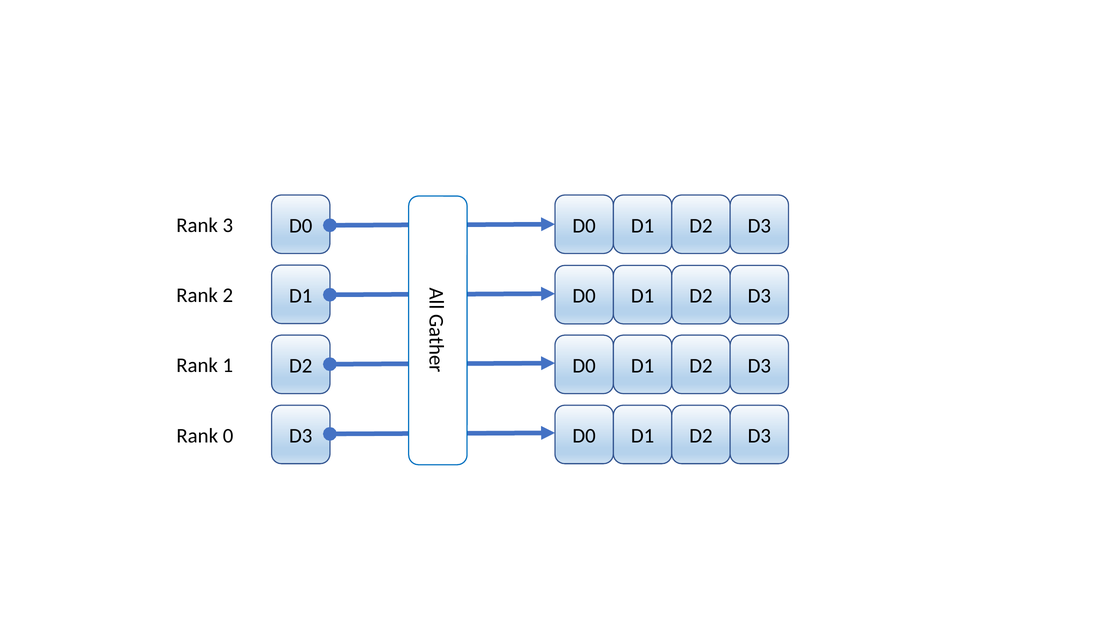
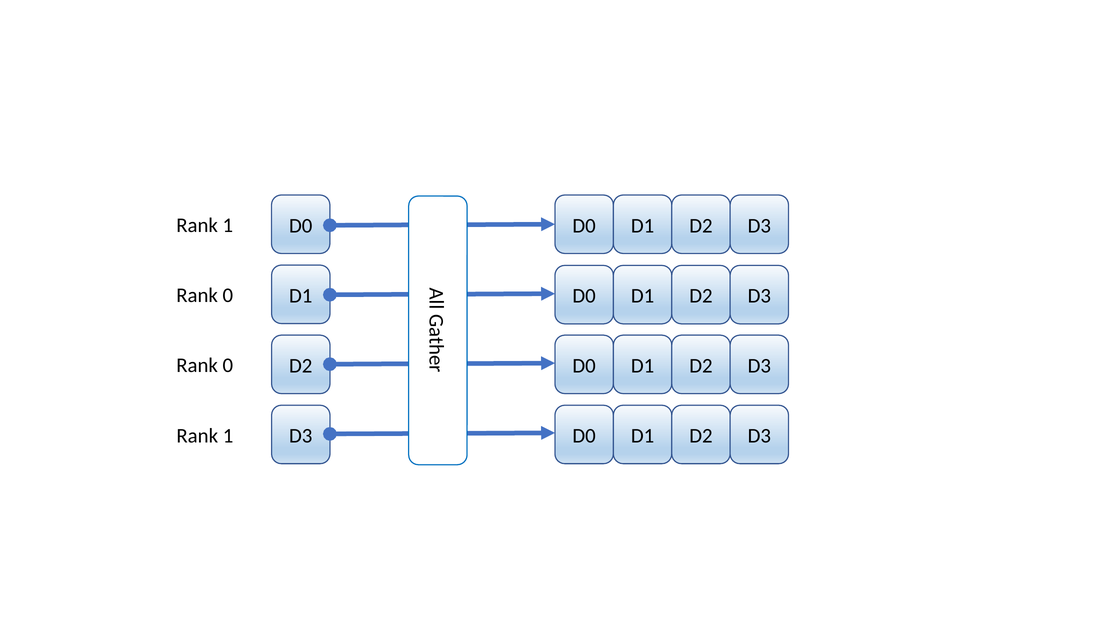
3: 3 -> 1 (228, 225)
2: 2 -> 0 (228, 295)
1: 1 -> 0 (228, 365)
0: 0 -> 1 (228, 435)
